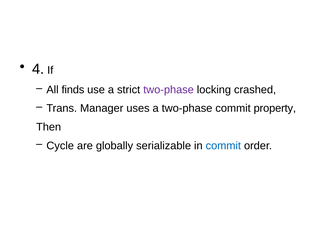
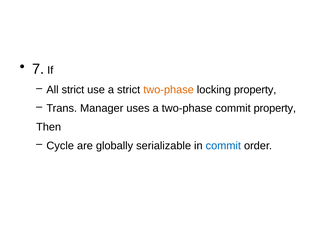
4: 4 -> 7 (38, 69)
All finds: finds -> strict (73, 90)
two-phase colour: purple -> orange (169, 90)
locking crashed: crashed -> property (255, 90)
